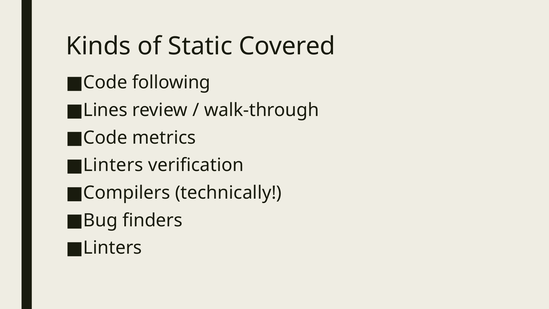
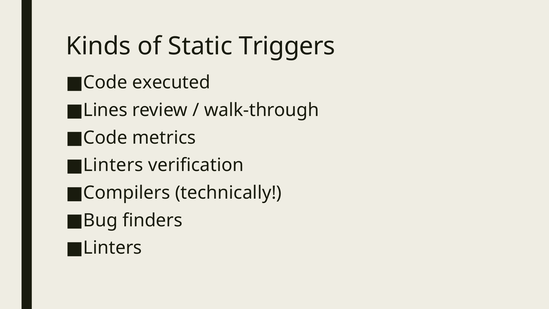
Covered: Covered -> Triggers (287, 46)
following: following -> executed (171, 83)
